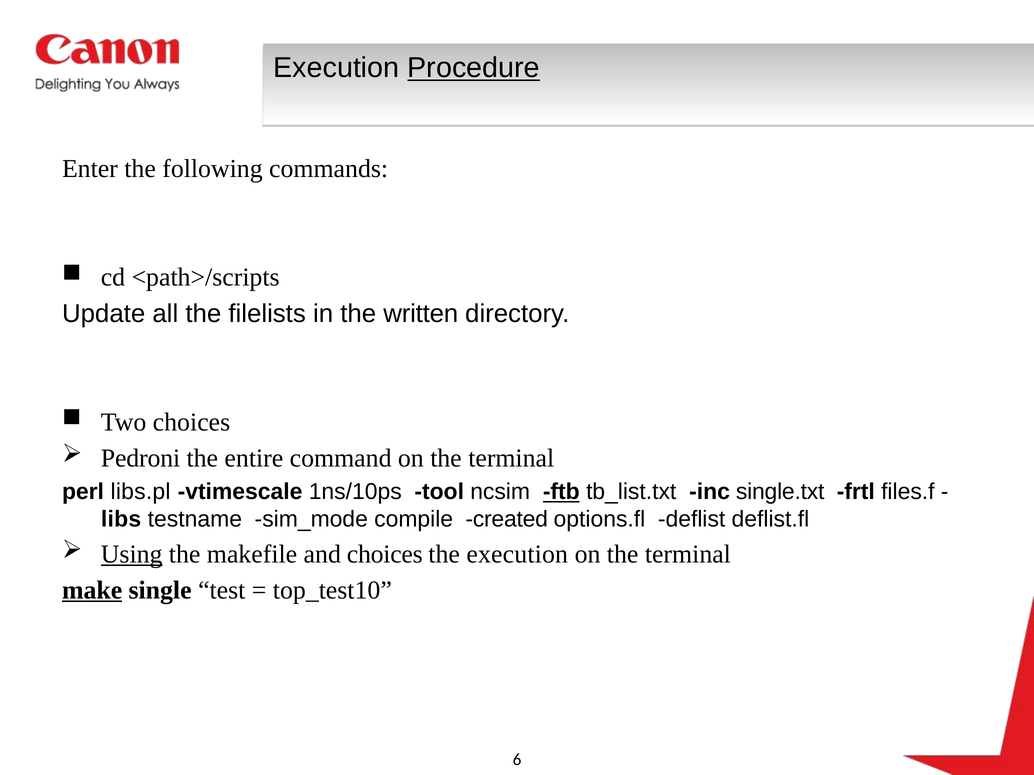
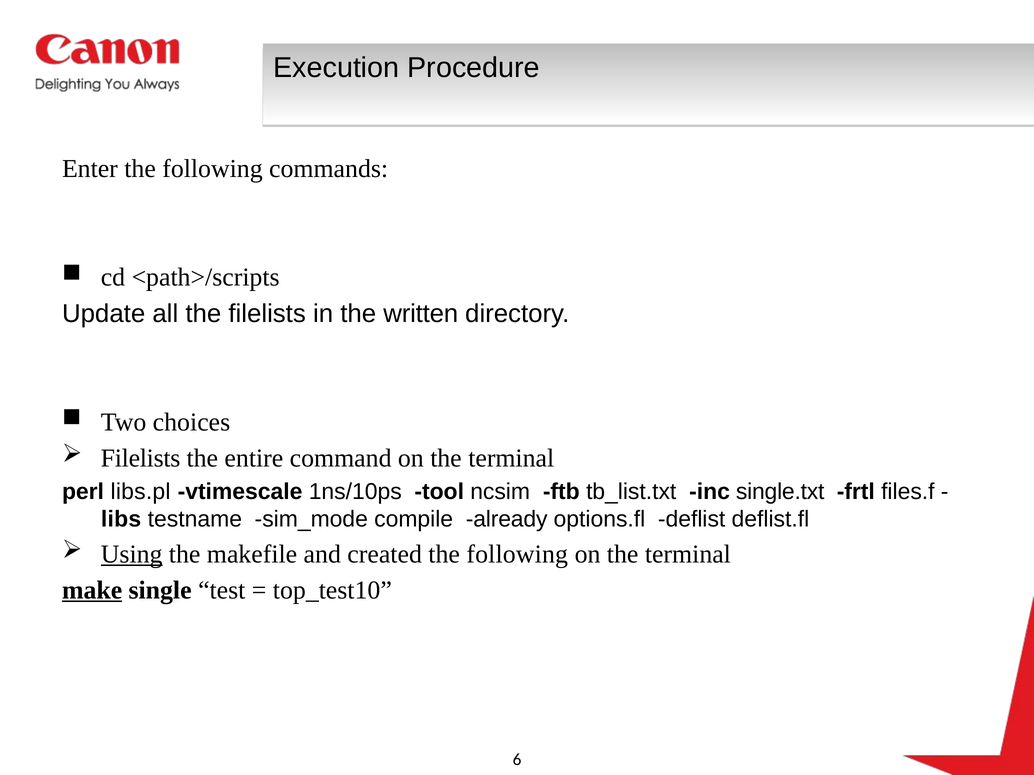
Procedure underline: present -> none (474, 68)
Pedroni: Pedroni -> Filelists (141, 458)
ftb underline: present -> none (561, 492)
created: created -> already (507, 520)
and choices: choices -> created (385, 554)
execution: execution -> following (517, 554)
